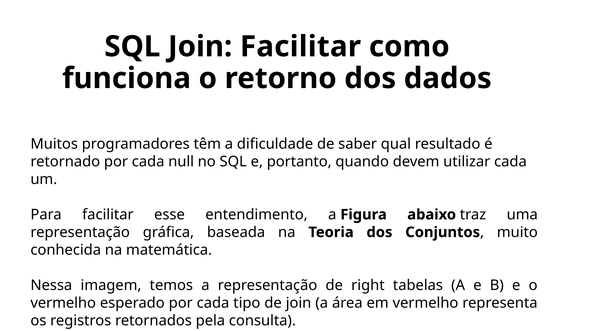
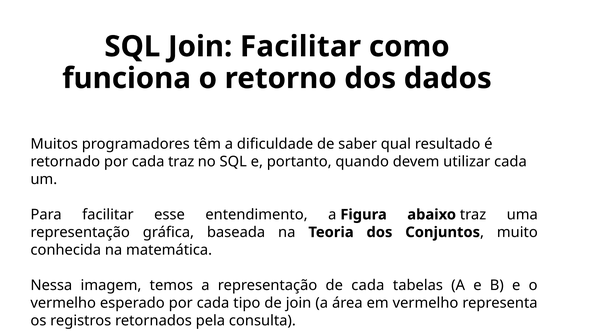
cada null: null -> traz (181, 162)
de right: right -> cada (368, 285)
